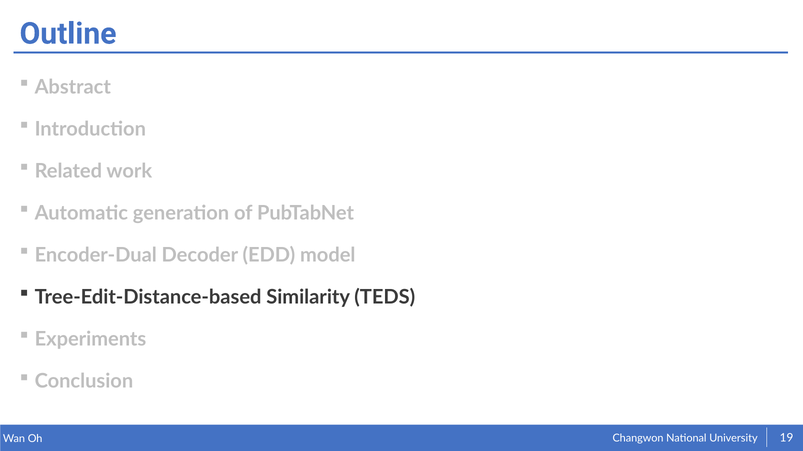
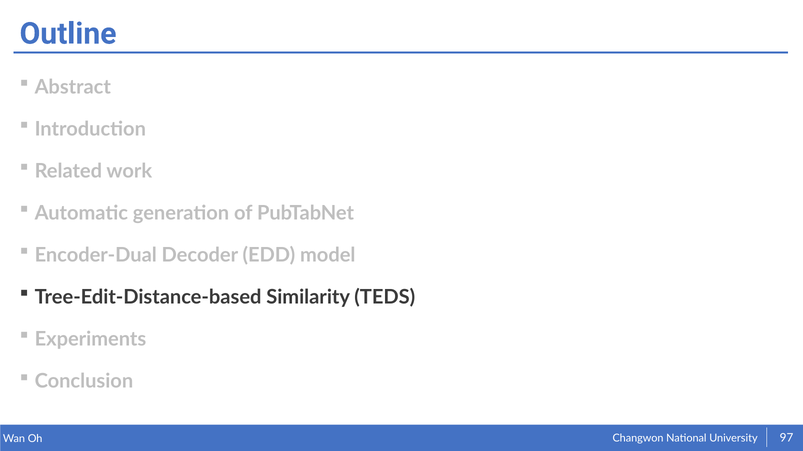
19: 19 -> 97 (787, 439)
